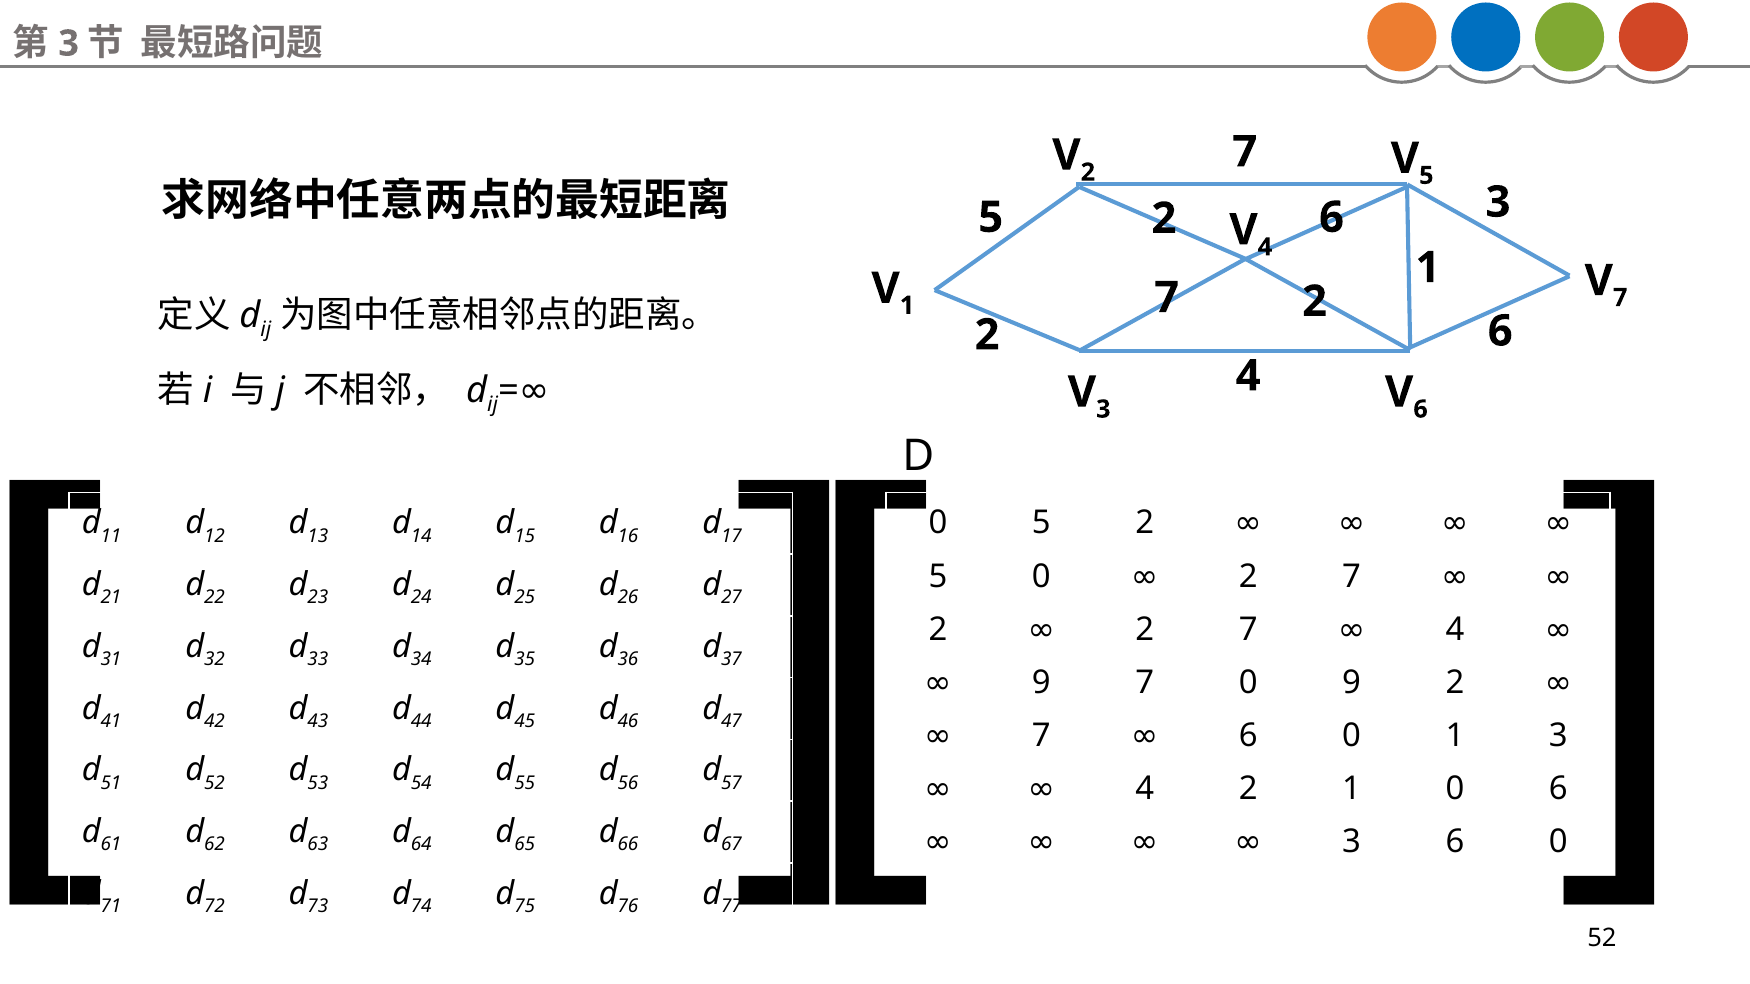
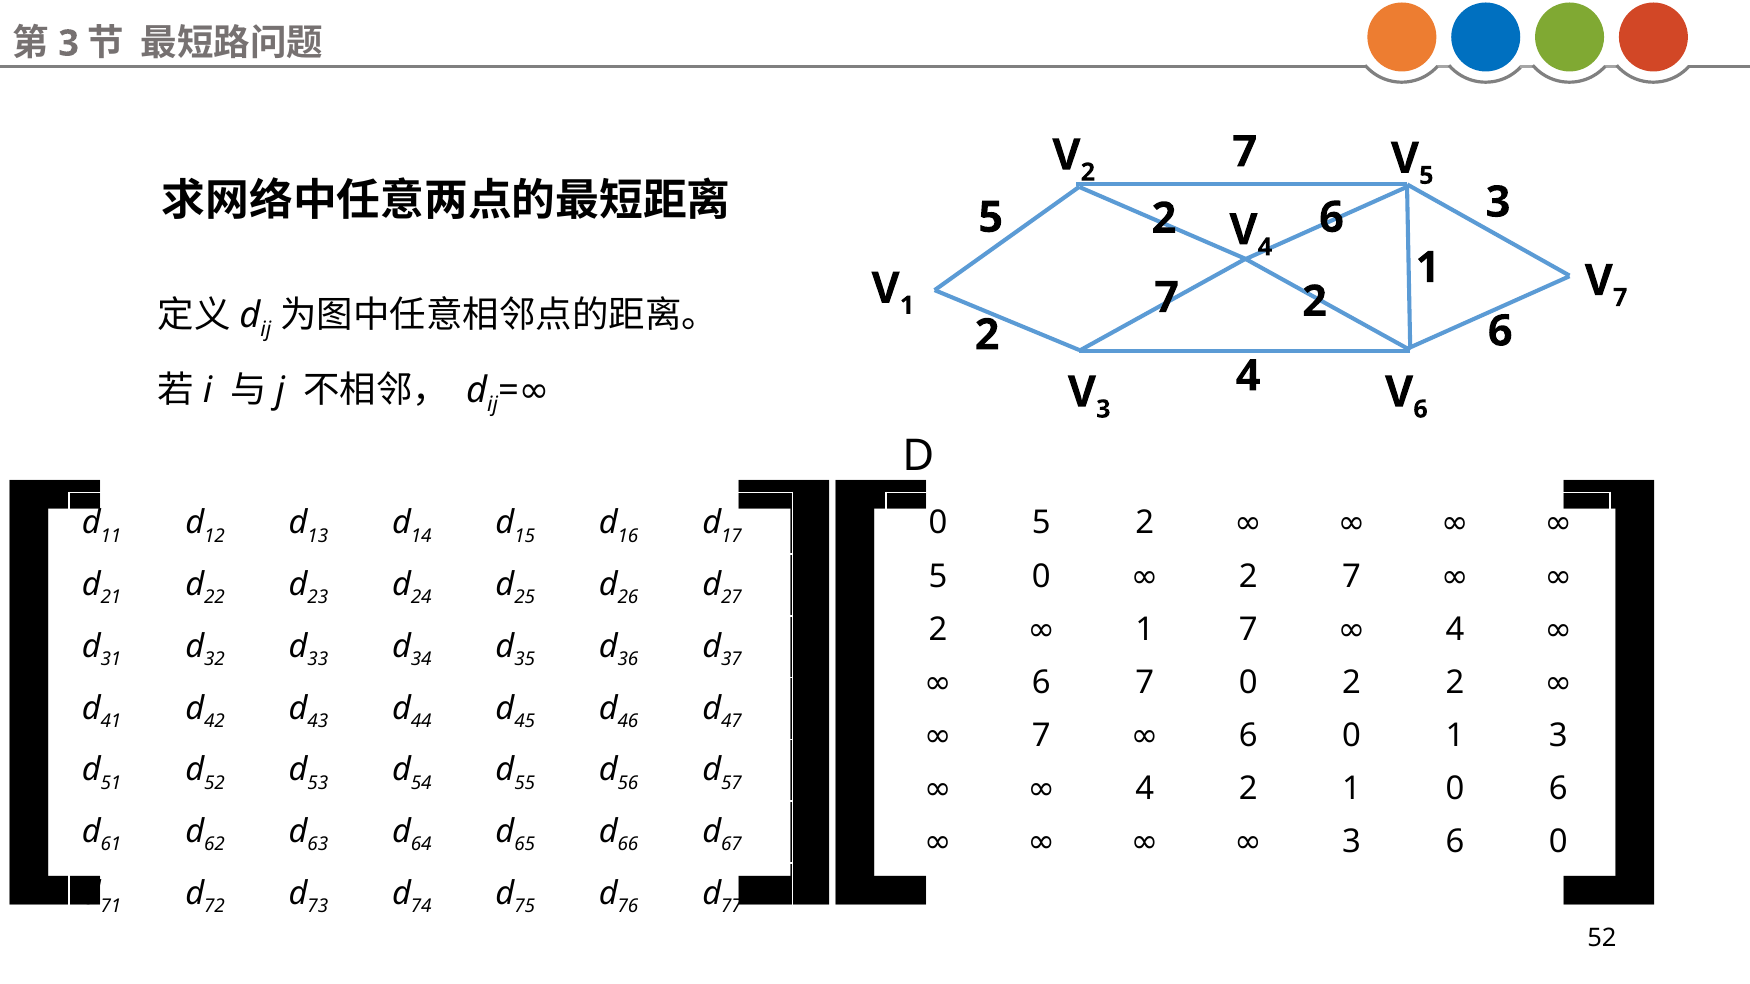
2: 2 -> 1 (1145, 630)
9: 9 -> 6 (1041, 683)
0 9: 9 -> 2 (1352, 683)
